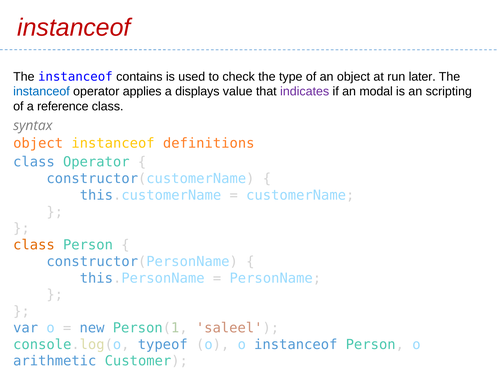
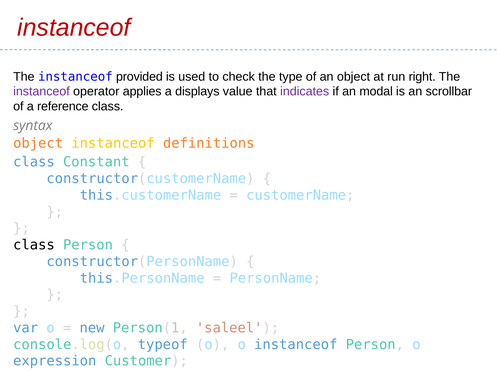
contains: contains -> provided (139, 77)
later: later -> right (422, 77)
instanceof colour: blue -> purple (41, 91)
scripting: scripting -> scrollbar (449, 91)
class Operator: Operator -> Constant (96, 162)
class colour: orange -> black (34, 245)
arithmetic: arithmetic -> expression (55, 361)
